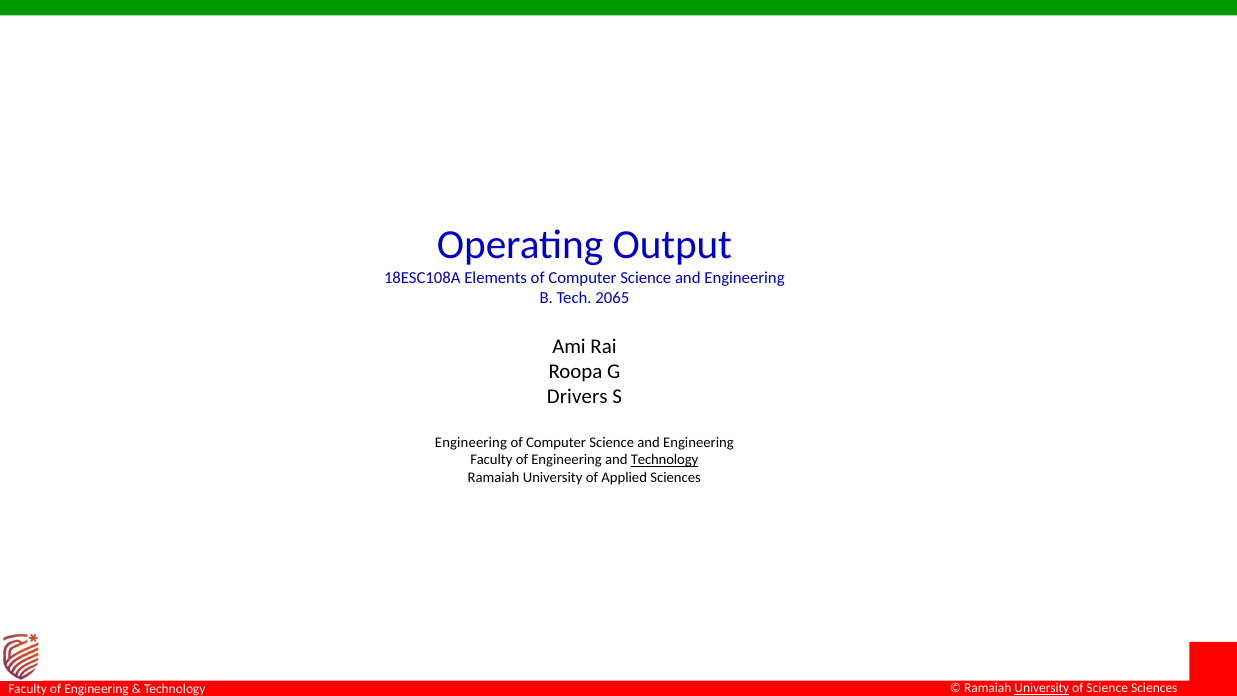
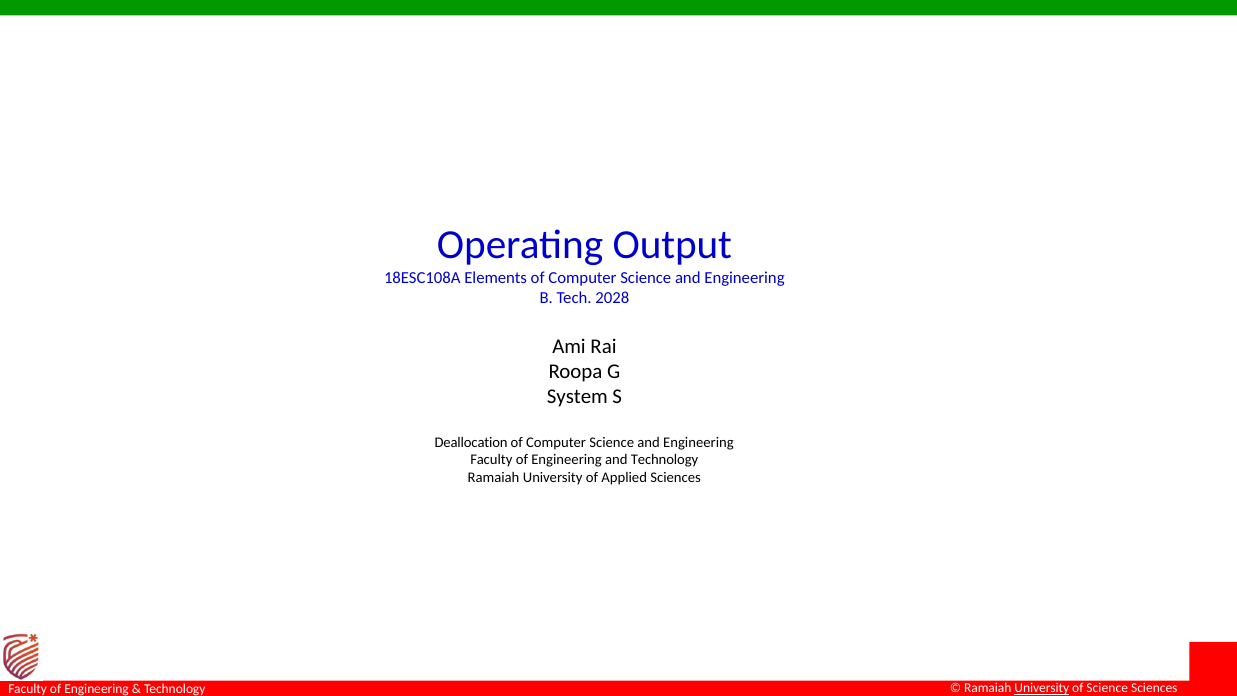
2065: 2065 -> 2028 (612, 298)
Drivers: Drivers -> System (577, 396)
Engineering: Engineering -> Deallocation (471, 442)
Technology underline: present -> none (665, 460)
